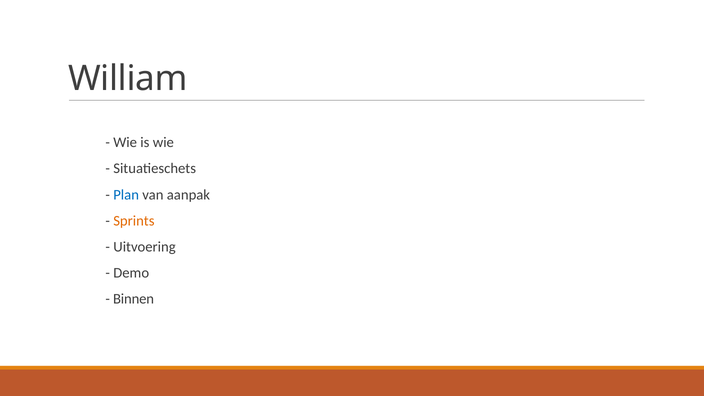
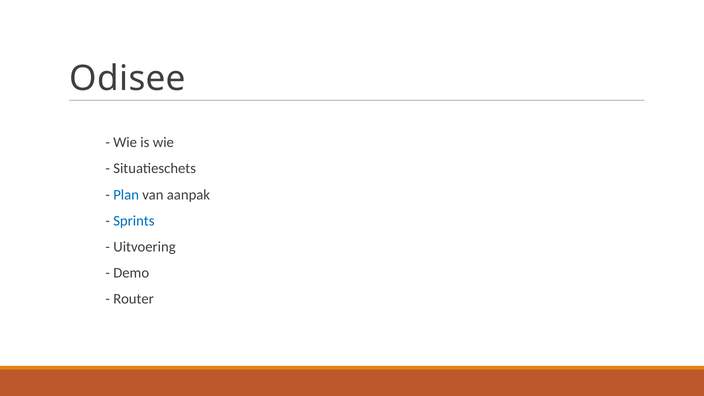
William: William -> Odisee (128, 79)
Sprints colour: orange -> blue (134, 221)
Binnen: Binnen -> Router (133, 299)
